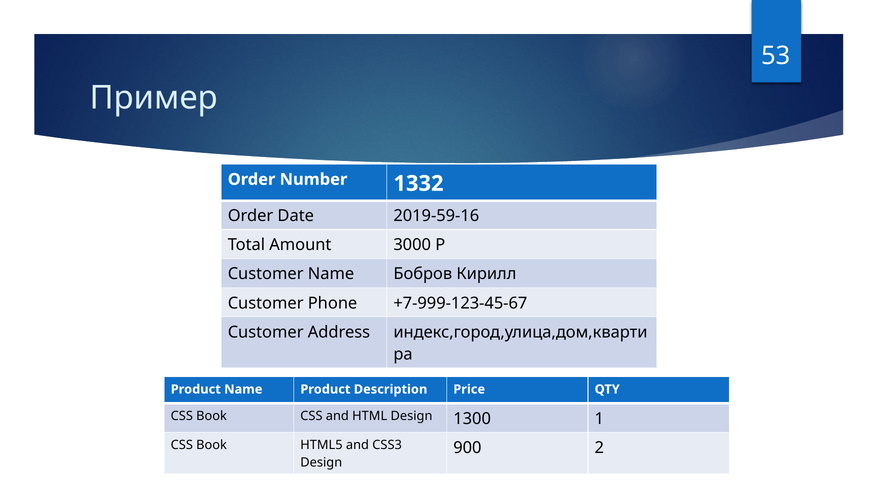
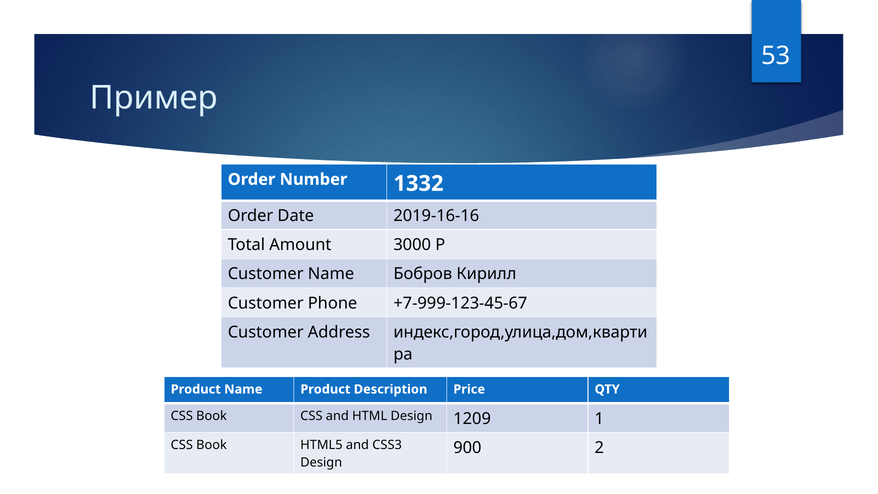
2019-59-16: 2019-59-16 -> 2019-16-16 (436, 216)
1300: 1300 -> 1209 (472, 419)
